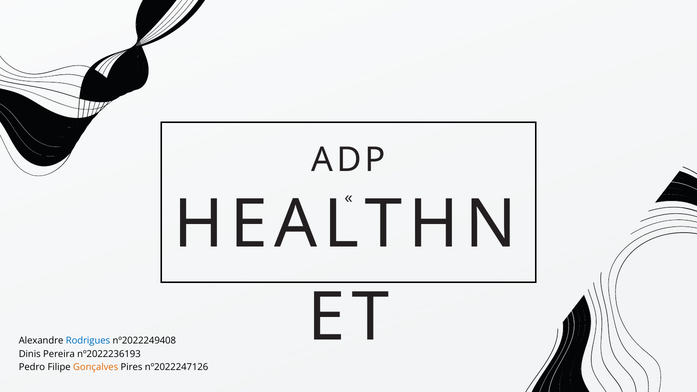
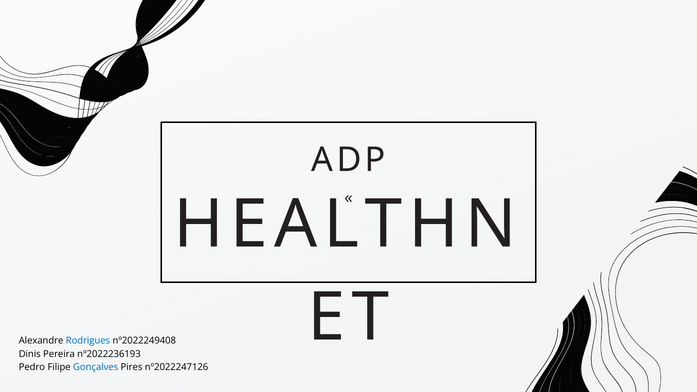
Gonçalves colour: orange -> blue (96, 367)
